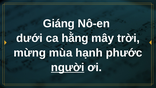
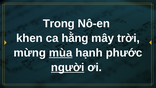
Giáng: Giáng -> Trong (59, 23)
dưới: dưới -> khen (29, 38)
mùa underline: none -> present (61, 53)
